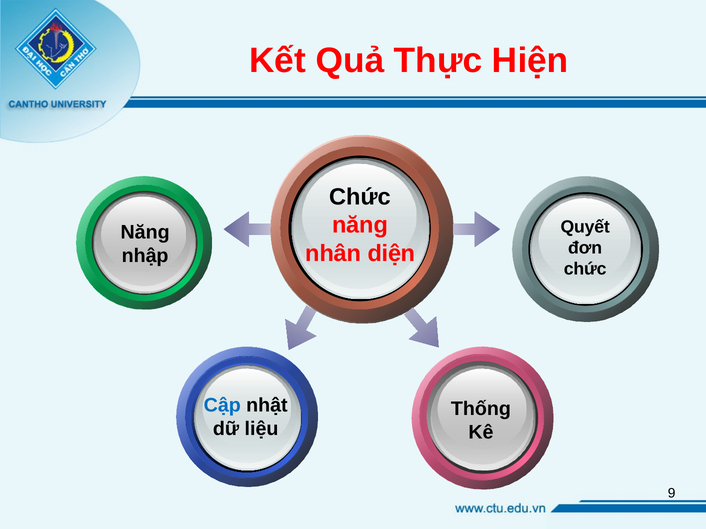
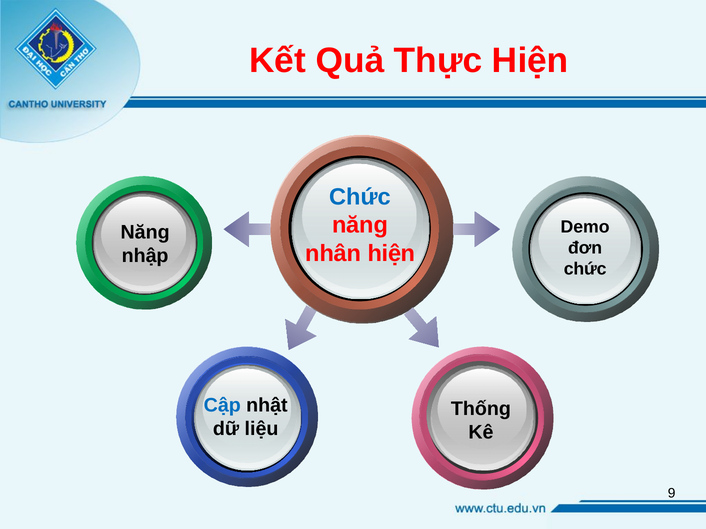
Chức colour: black -> blue (360, 197)
Quyết: Quyết -> Demo (585, 227)
nhân diện: diện -> hiện (392, 254)
